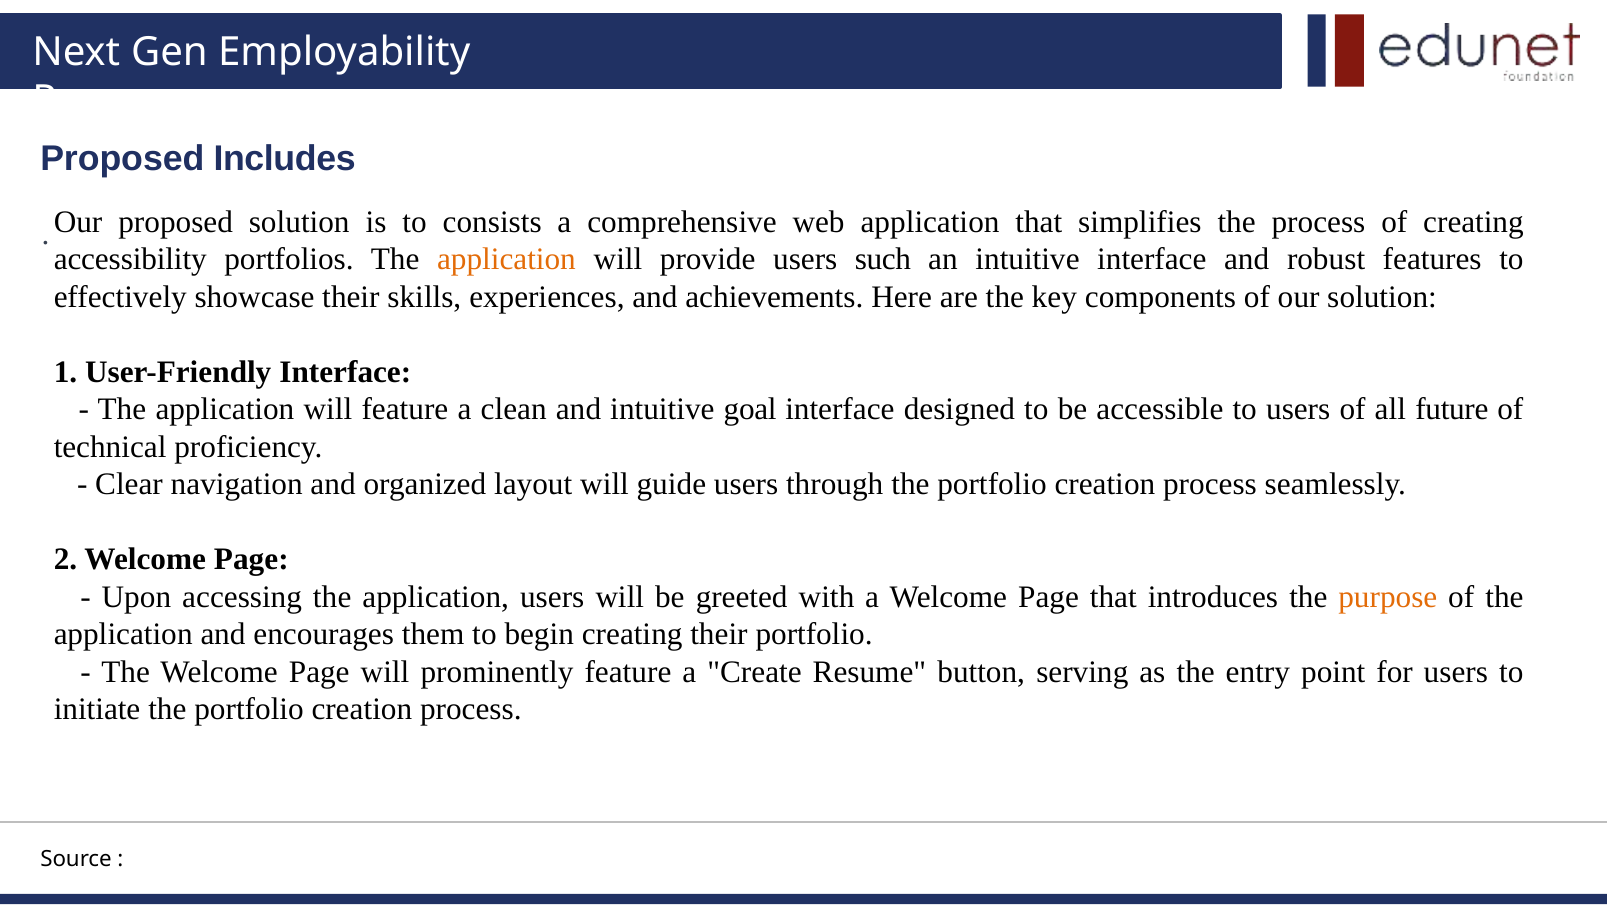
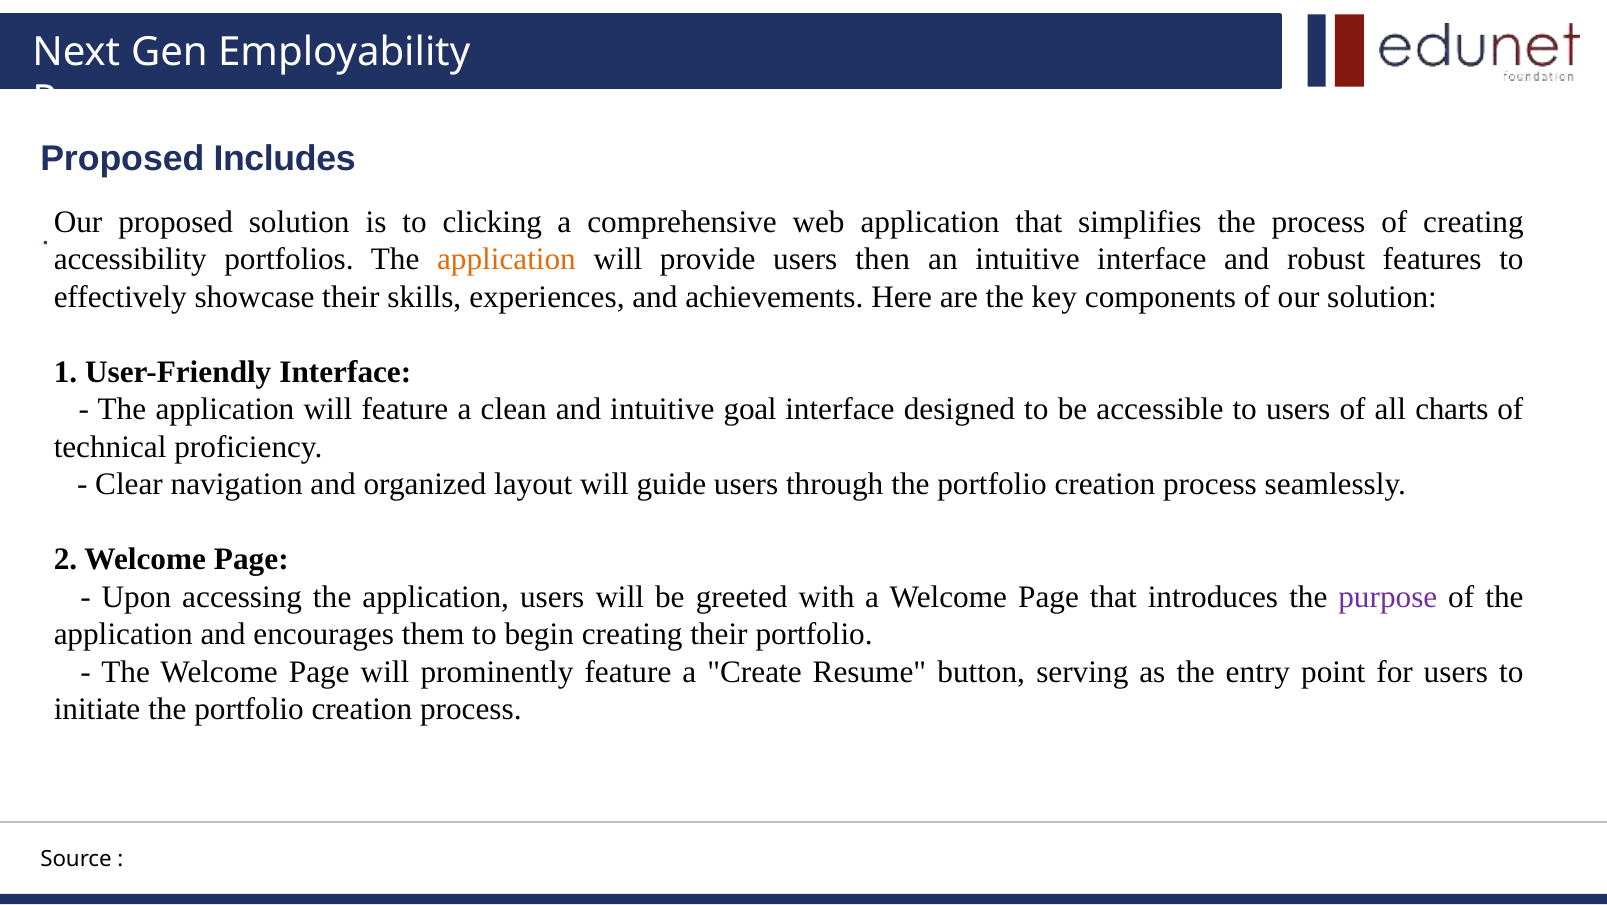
consists: consists -> clicking (492, 222)
such: such -> then (883, 259)
future: future -> charts (1452, 410)
purpose colour: orange -> purple (1388, 597)
